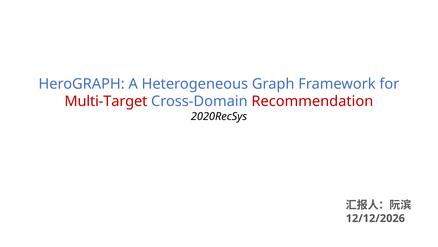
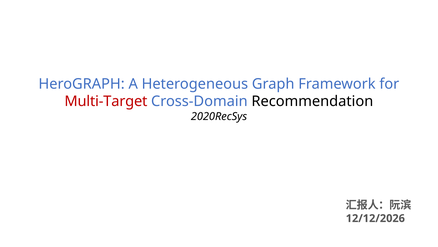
Recommendation colour: red -> black (312, 101)
